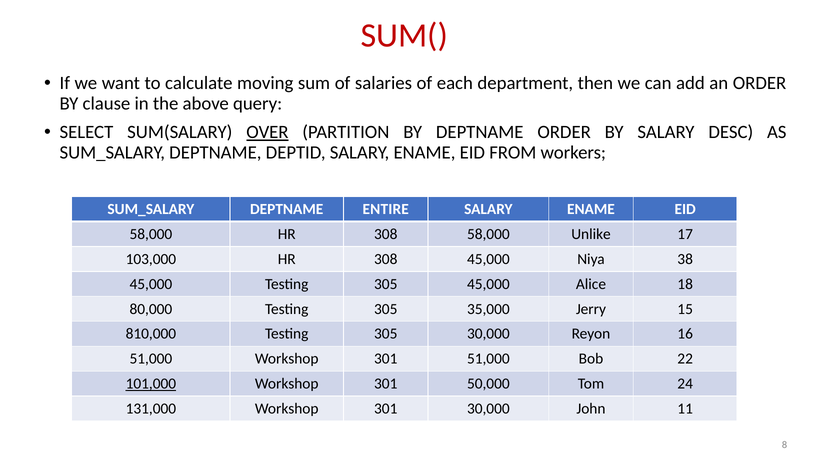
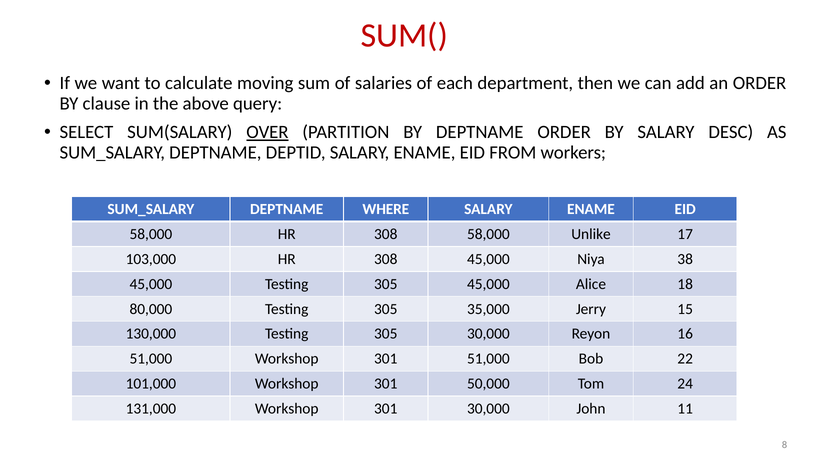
ENTIRE: ENTIRE -> WHERE (386, 209)
810,000: 810,000 -> 130,000 (151, 334)
101,000 underline: present -> none (151, 384)
